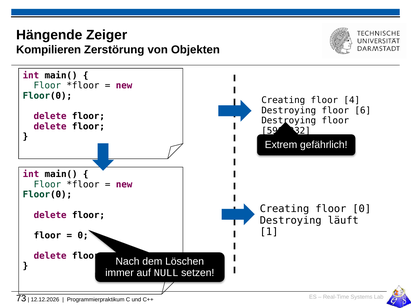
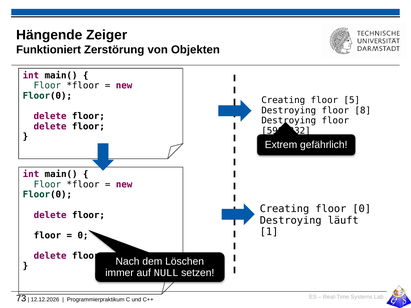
Kompilieren: Kompilieren -> Funktioniert (49, 50)
4: 4 -> 5 (352, 100)
6: 6 -> 8 (363, 111)
